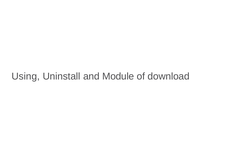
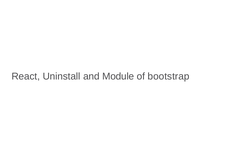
Using: Using -> React (26, 76)
download: download -> bootstrap (169, 76)
